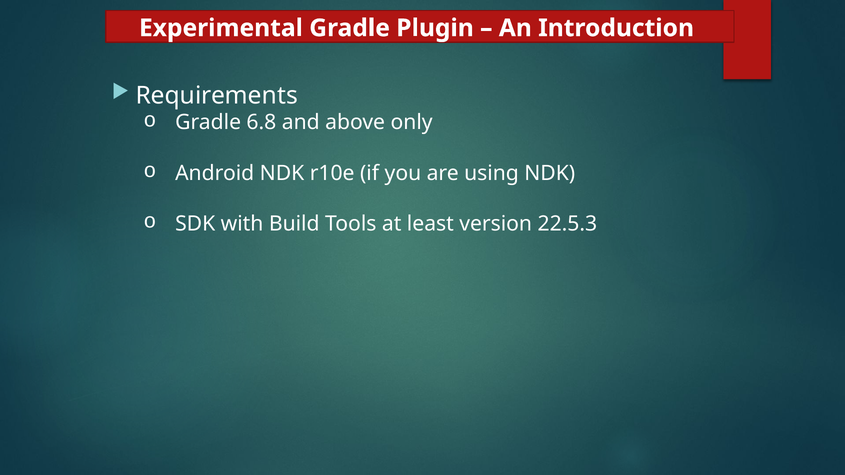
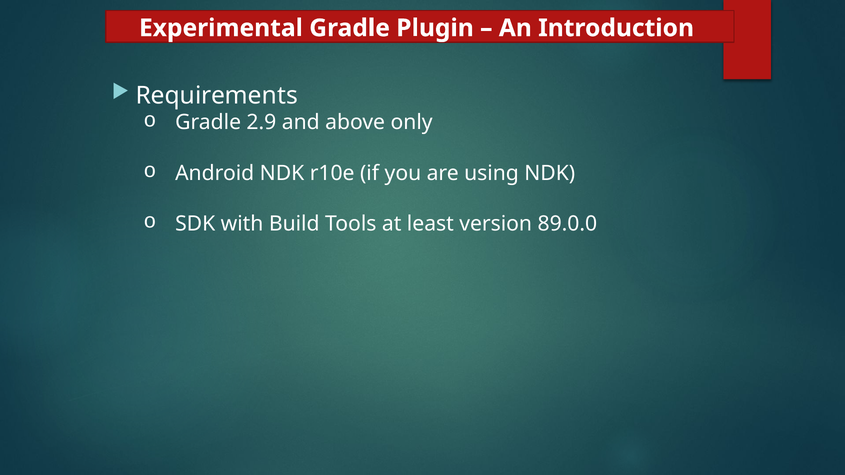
6.8: 6.8 -> 2.9 (261, 123)
22.5.3: 22.5.3 -> 89.0.0 (567, 224)
